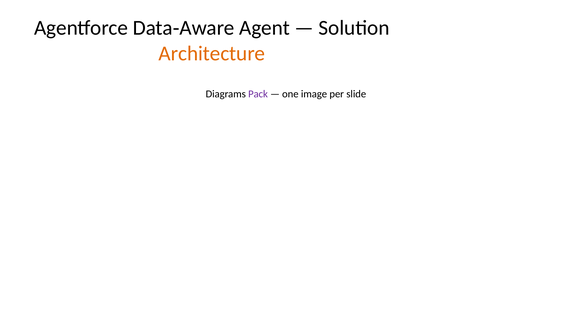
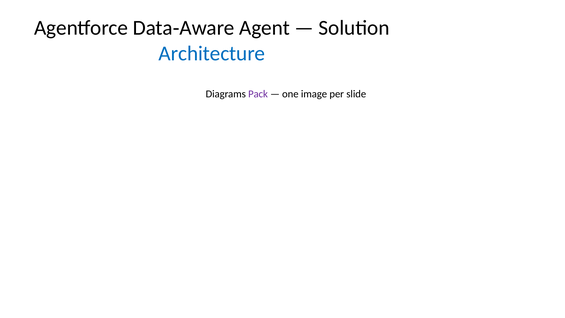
Architecture colour: orange -> blue (212, 53)
